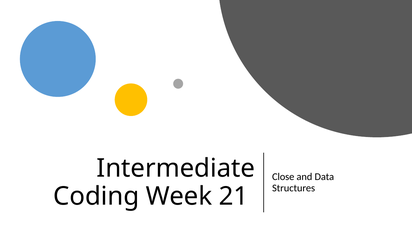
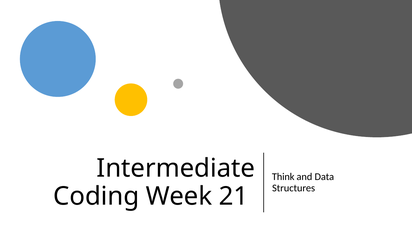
Close: Close -> Think (283, 177)
